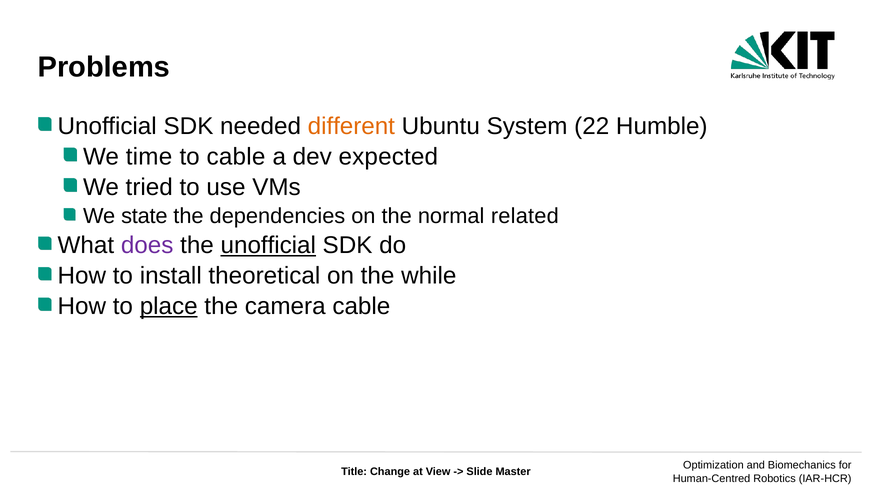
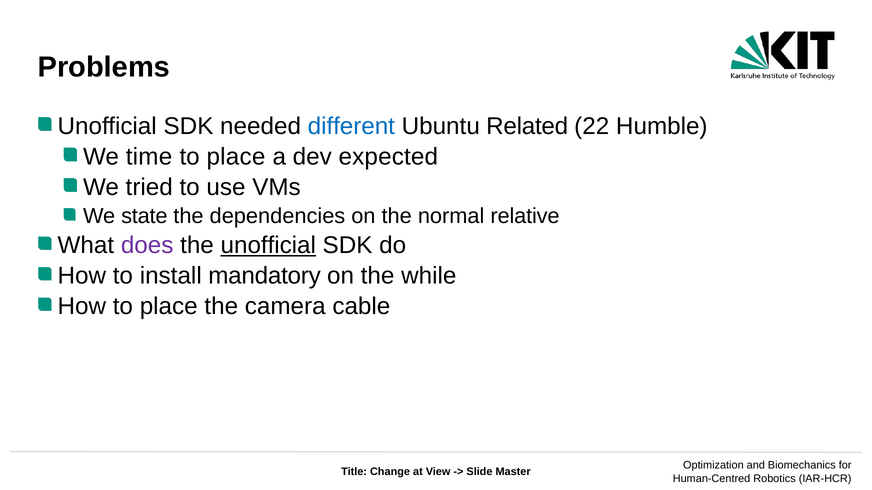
different colour: orange -> blue (351, 126)
System: System -> Related (527, 126)
cable: cable -> place (236, 157)
related: related -> relative (525, 217)
theoretical: theoretical -> mandatory (265, 276)
place underline: present -> none (169, 307)
